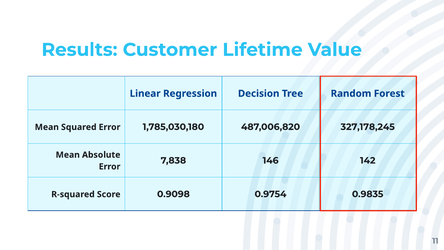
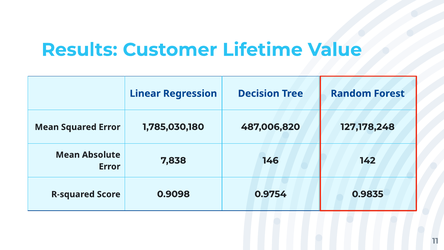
327,178,245: 327,178,245 -> 127,178,248 (368, 127)
